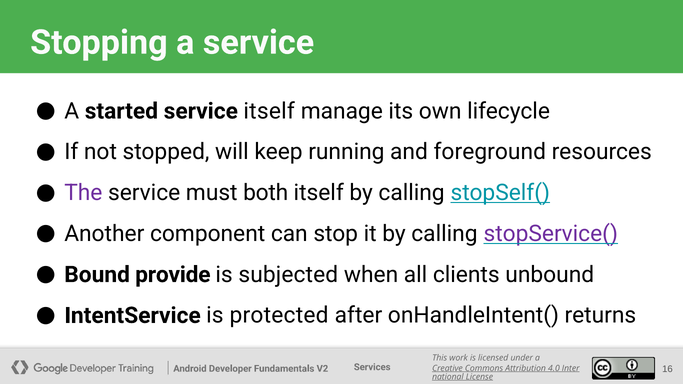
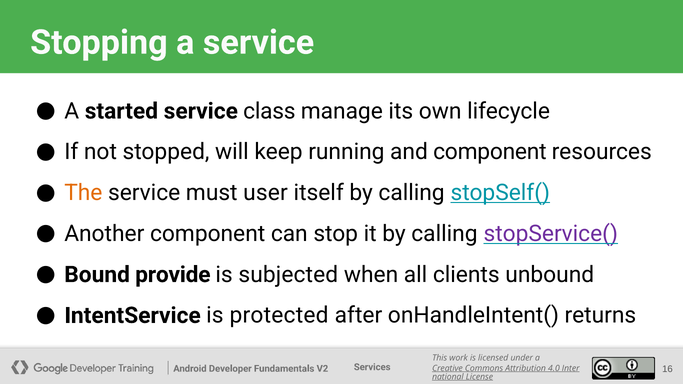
service itself: itself -> class (269, 111)
and foreground: foreground -> component (490, 152)
The colour: purple -> orange (83, 193)
both: both -> user (265, 193)
